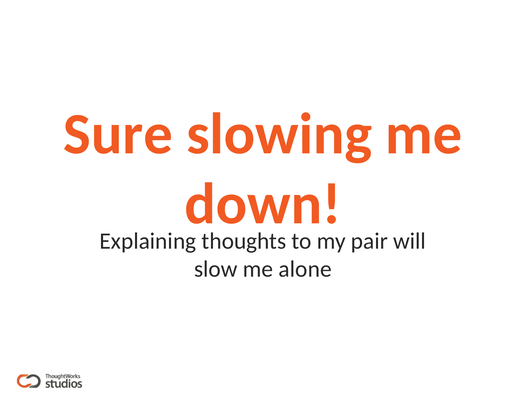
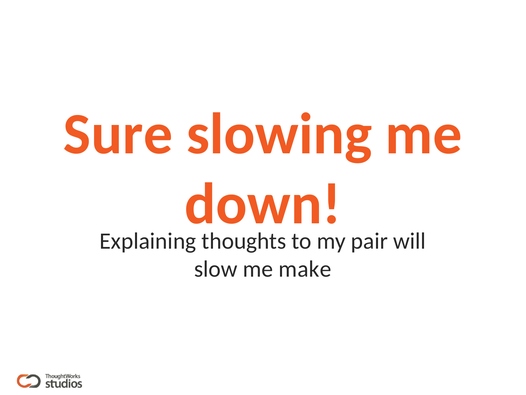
alone: alone -> make (305, 269)
